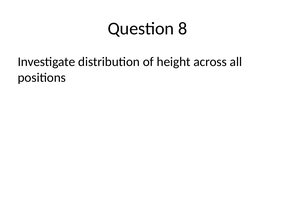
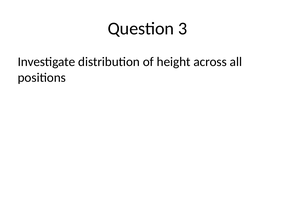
8: 8 -> 3 (183, 29)
